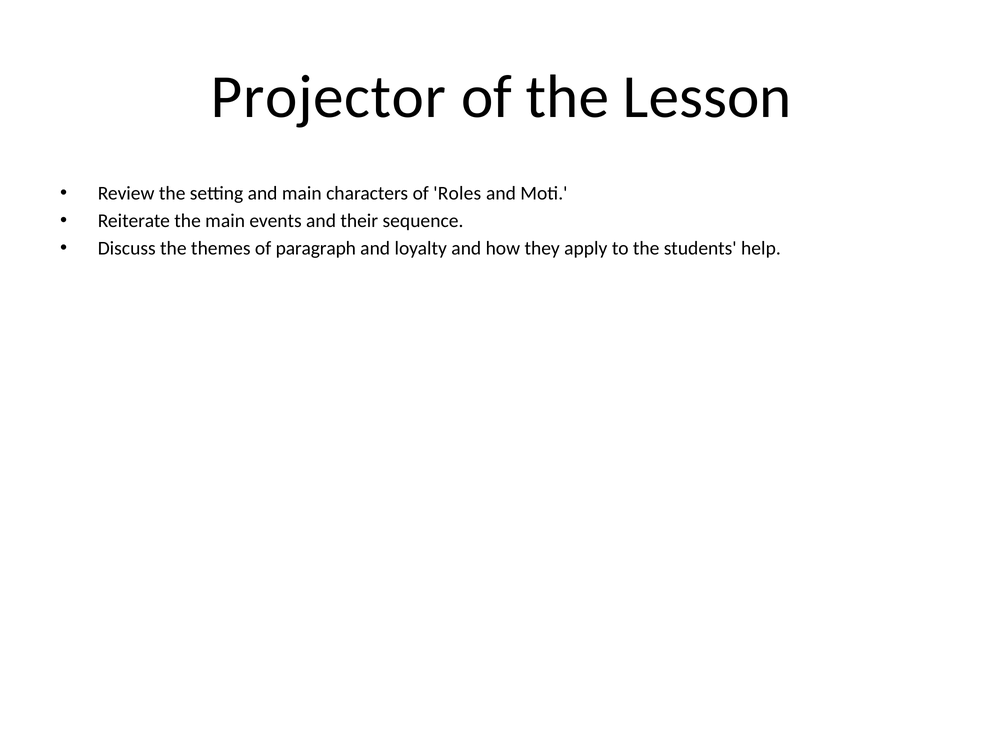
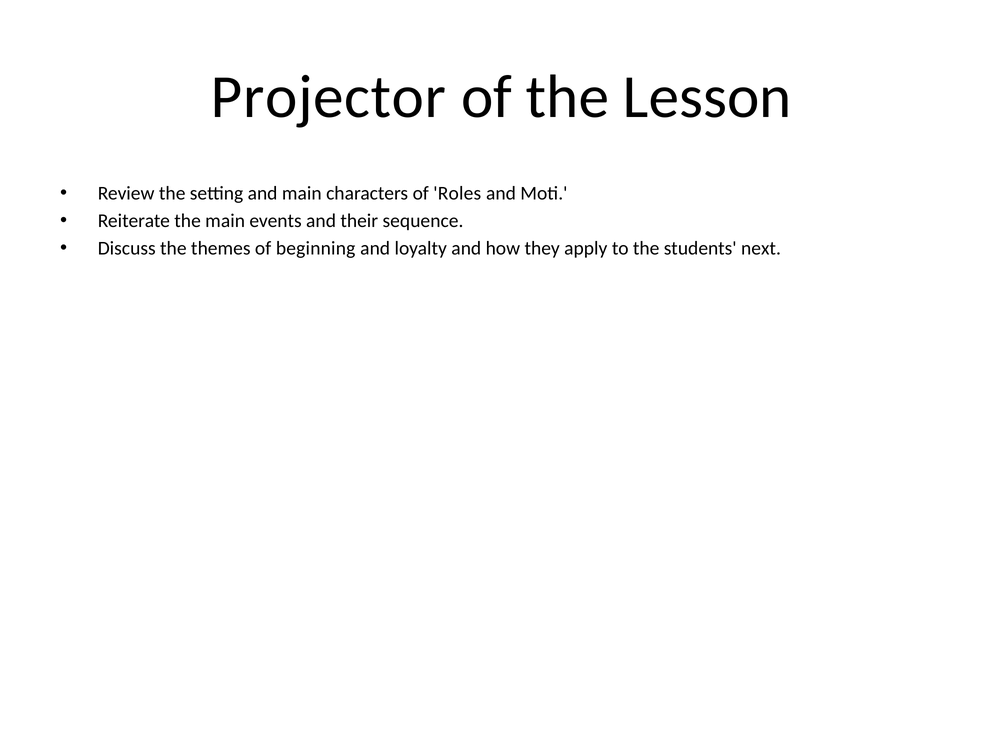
paragraph: paragraph -> beginning (316, 248)
help: help -> next (761, 248)
